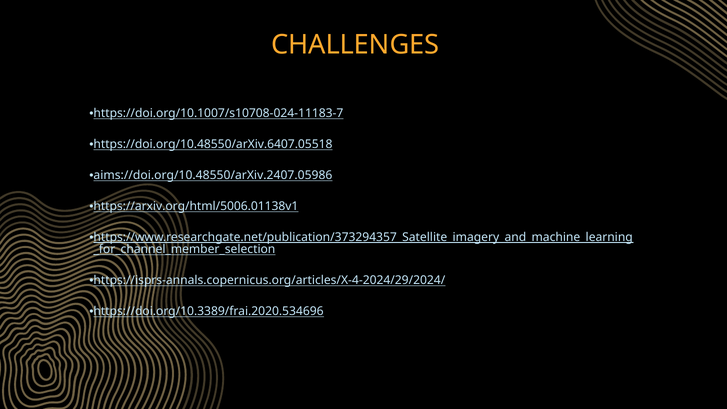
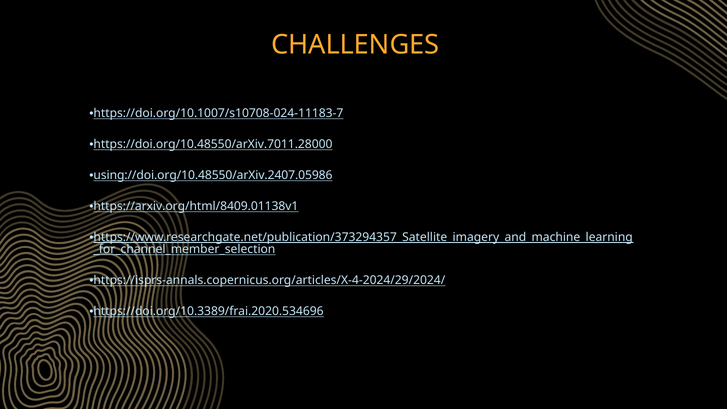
https://doi.org/10.48550/arXiv.6407.05518: https://doi.org/10.48550/arXiv.6407.05518 -> https://doi.org/10.48550/arXiv.7011.28000 (213, 144)
aims://doi.org/10.48550/arXiv.2407.05986: aims://doi.org/10.48550/arXiv.2407.05986 -> using://doi.org/10.48550/arXiv.2407.05986 (213, 175)
https://arxiv.org/html/5006.01138v1: https://arxiv.org/html/5006.01138v1 -> https://arxiv.org/html/8409.01138v1 (196, 206)
